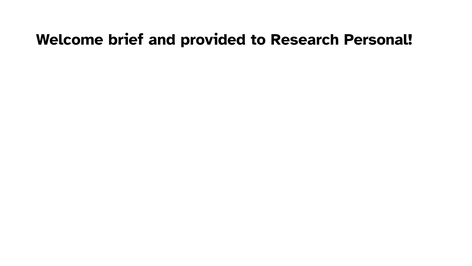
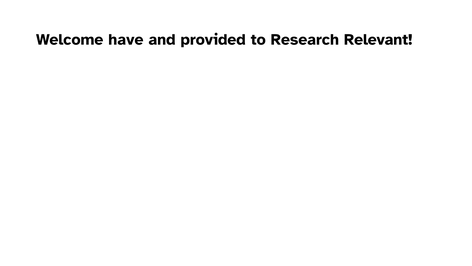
brief: brief -> have (126, 40)
Personal: Personal -> Relevant (378, 40)
